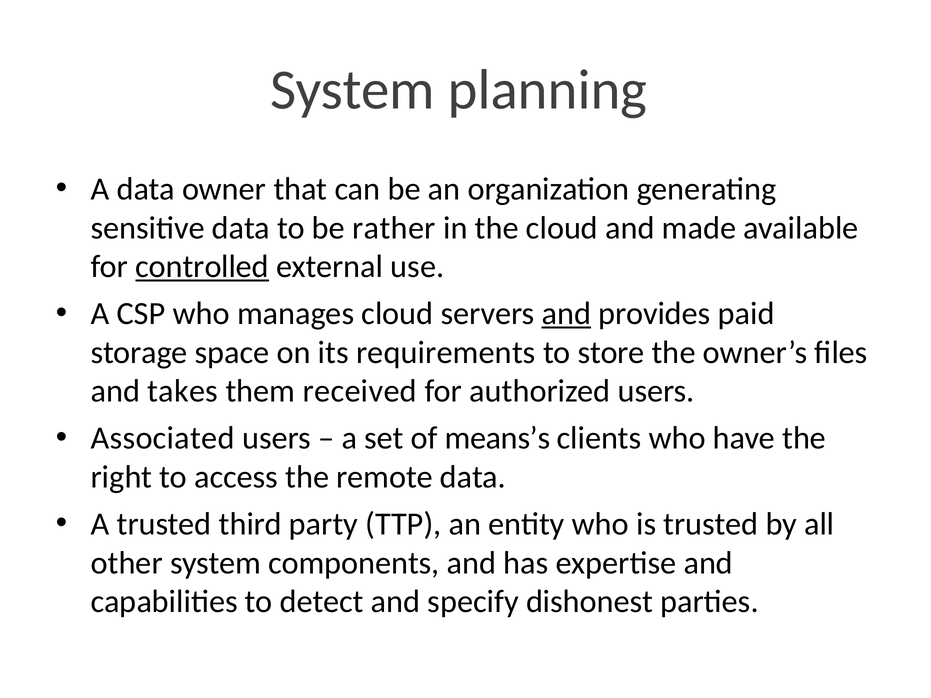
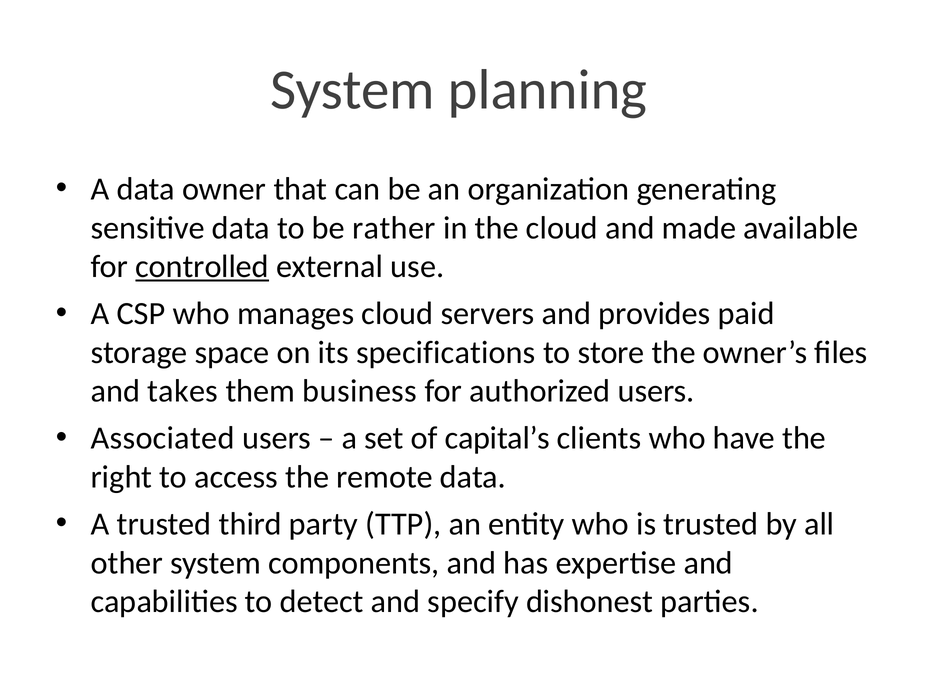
and underline: present -> none (566, 314)
requirements: requirements -> specifications (446, 353)
received: received -> business (360, 391)
means’s: means’s -> capital’s (497, 438)
